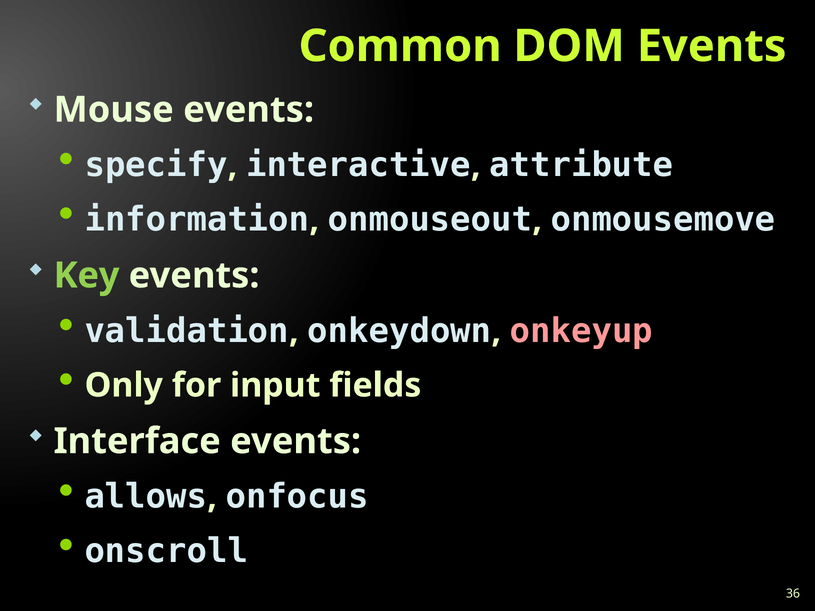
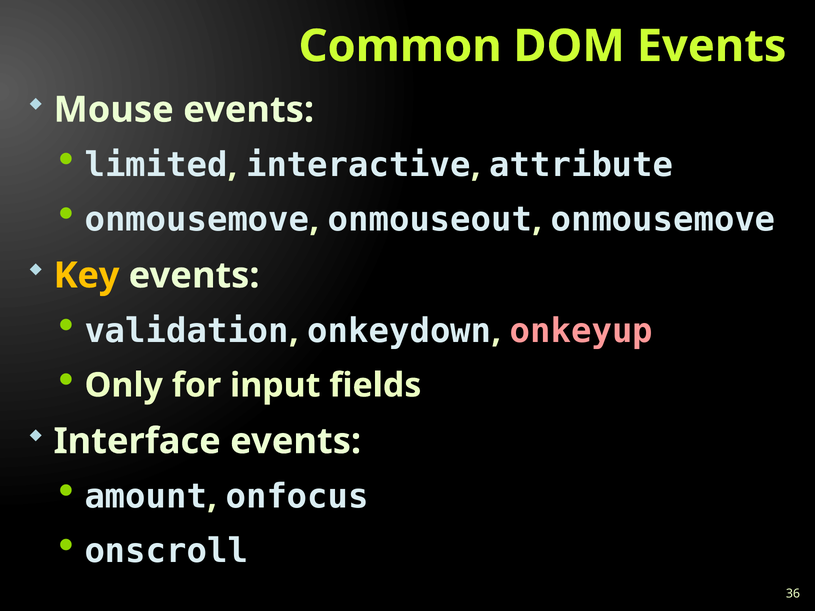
specify: specify -> limited (156, 165)
information: information -> onmousemove (197, 220)
Key colour: light green -> yellow (87, 276)
allows: allows -> amount (146, 497)
